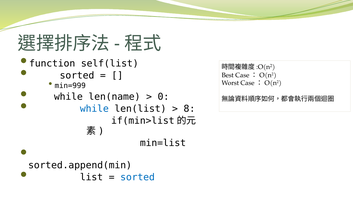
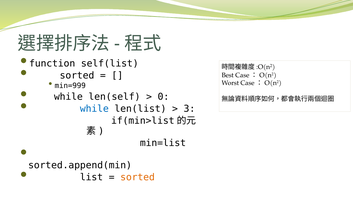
len(name: len(name -> len(self (114, 97)
8: 8 -> 3 (189, 109)
sorted colour: blue -> orange (138, 178)
